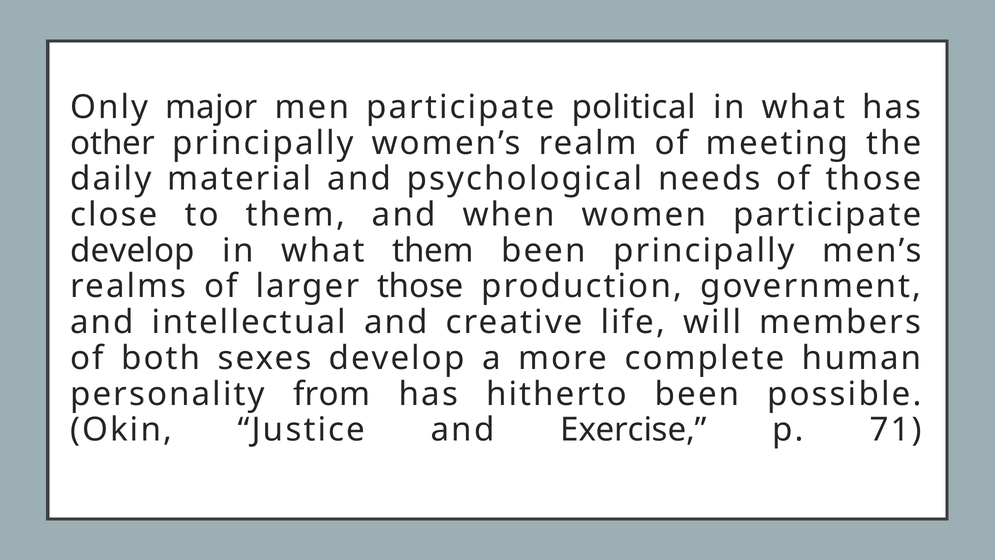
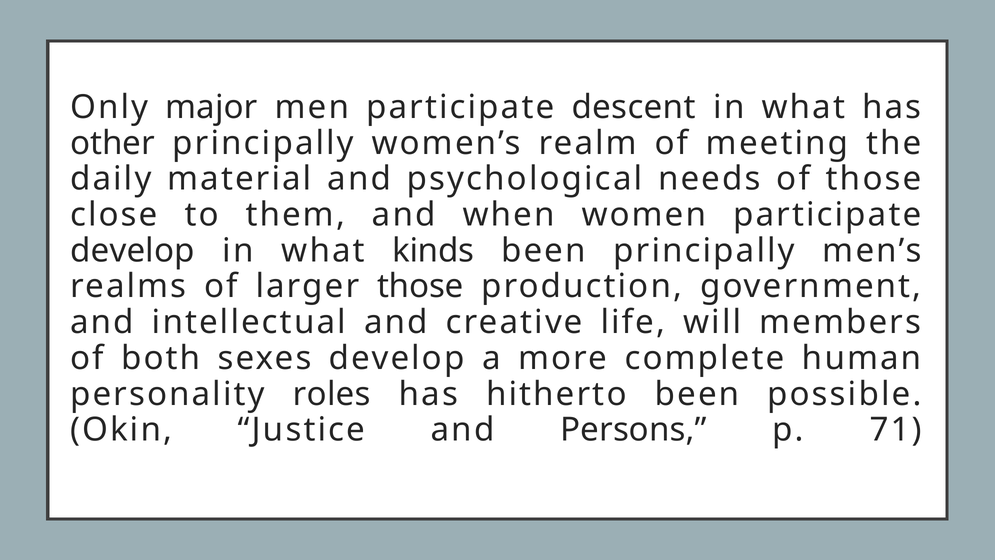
political: political -> descent (634, 107)
what them: them -> kinds (433, 251)
from: from -> roles (332, 394)
Exercise: Exercise -> Persons (633, 430)
